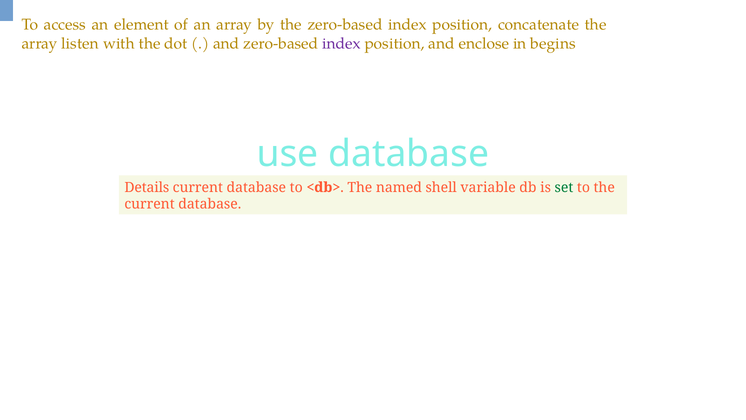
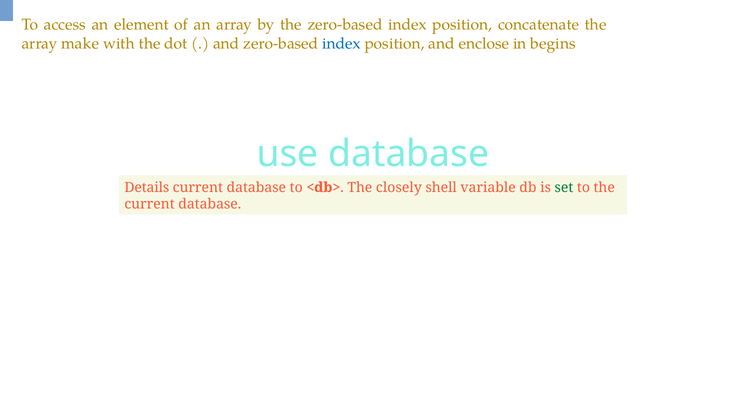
listen: listen -> make (80, 43)
index colour: purple -> blue (341, 43)
named: named -> closely (399, 187)
